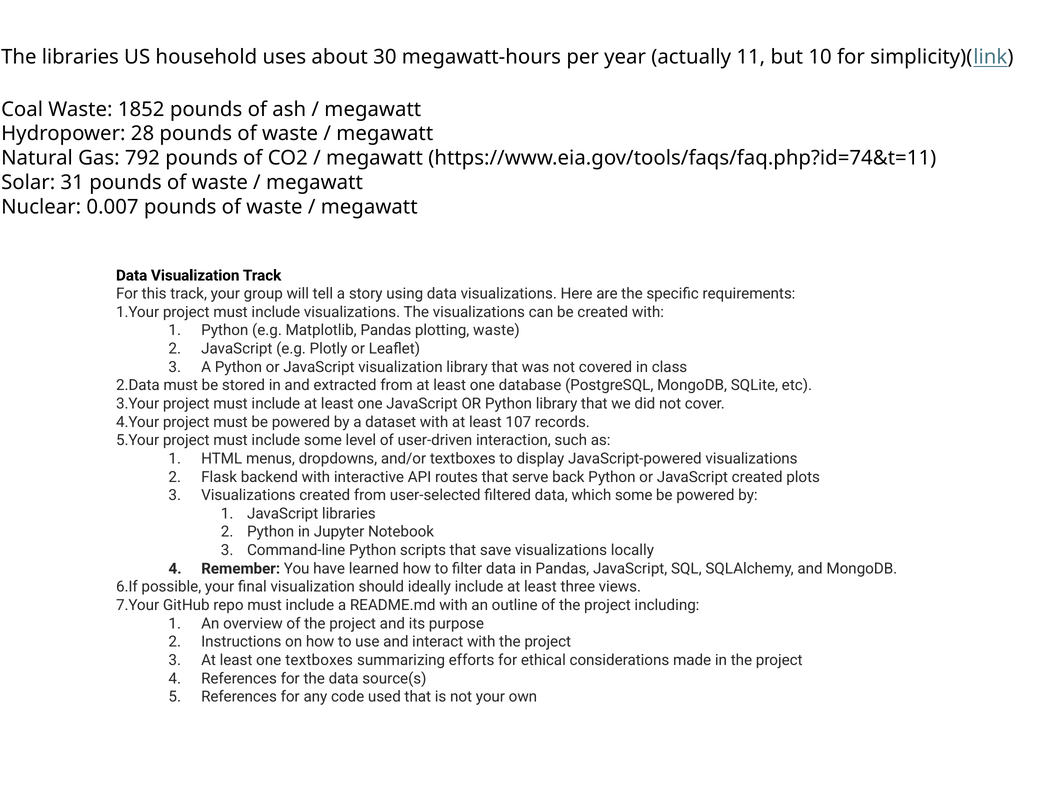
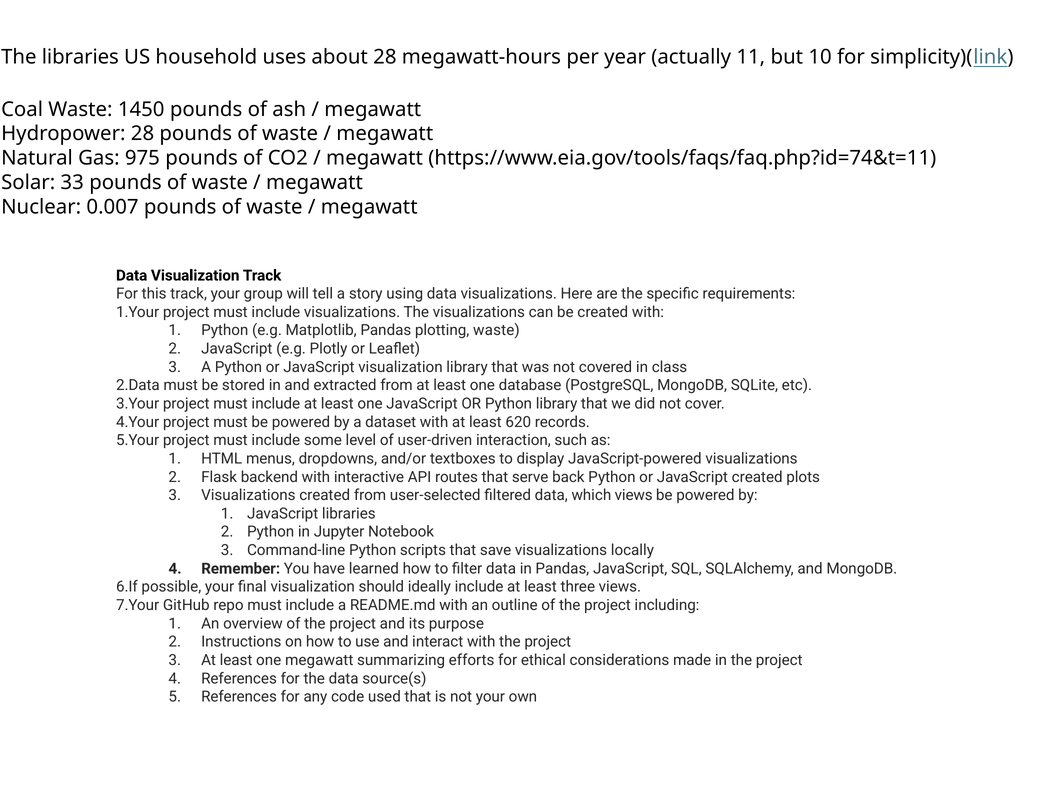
about 30: 30 -> 28 (385, 57)
1852: 1852 -> 1450 (141, 109)
792: 792 -> 975 (142, 158)
31: 31 -> 33 (72, 183)
107: 107 -> 620 (518, 422)
which some: some -> views (634, 495)
one textboxes: textboxes -> megawatt (319, 660)
